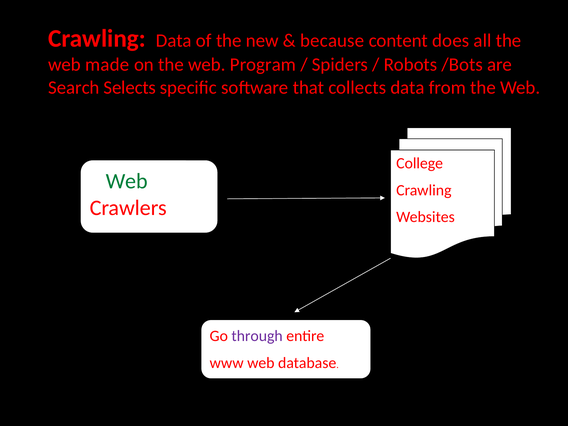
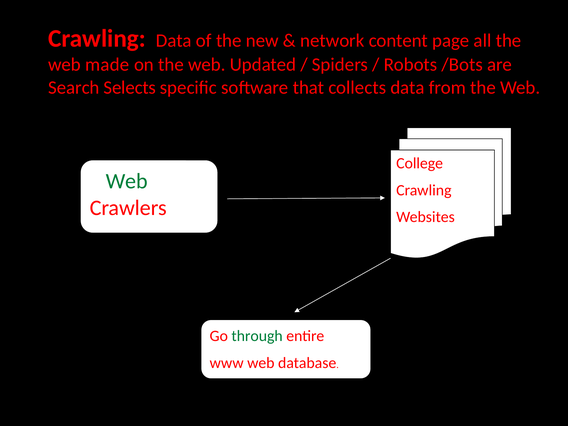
because: because -> network (332, 41)
does: does -> page (451, 41)
Program: Program -> Updated (263, 65)
through colour: purple -> green (257, 336)
